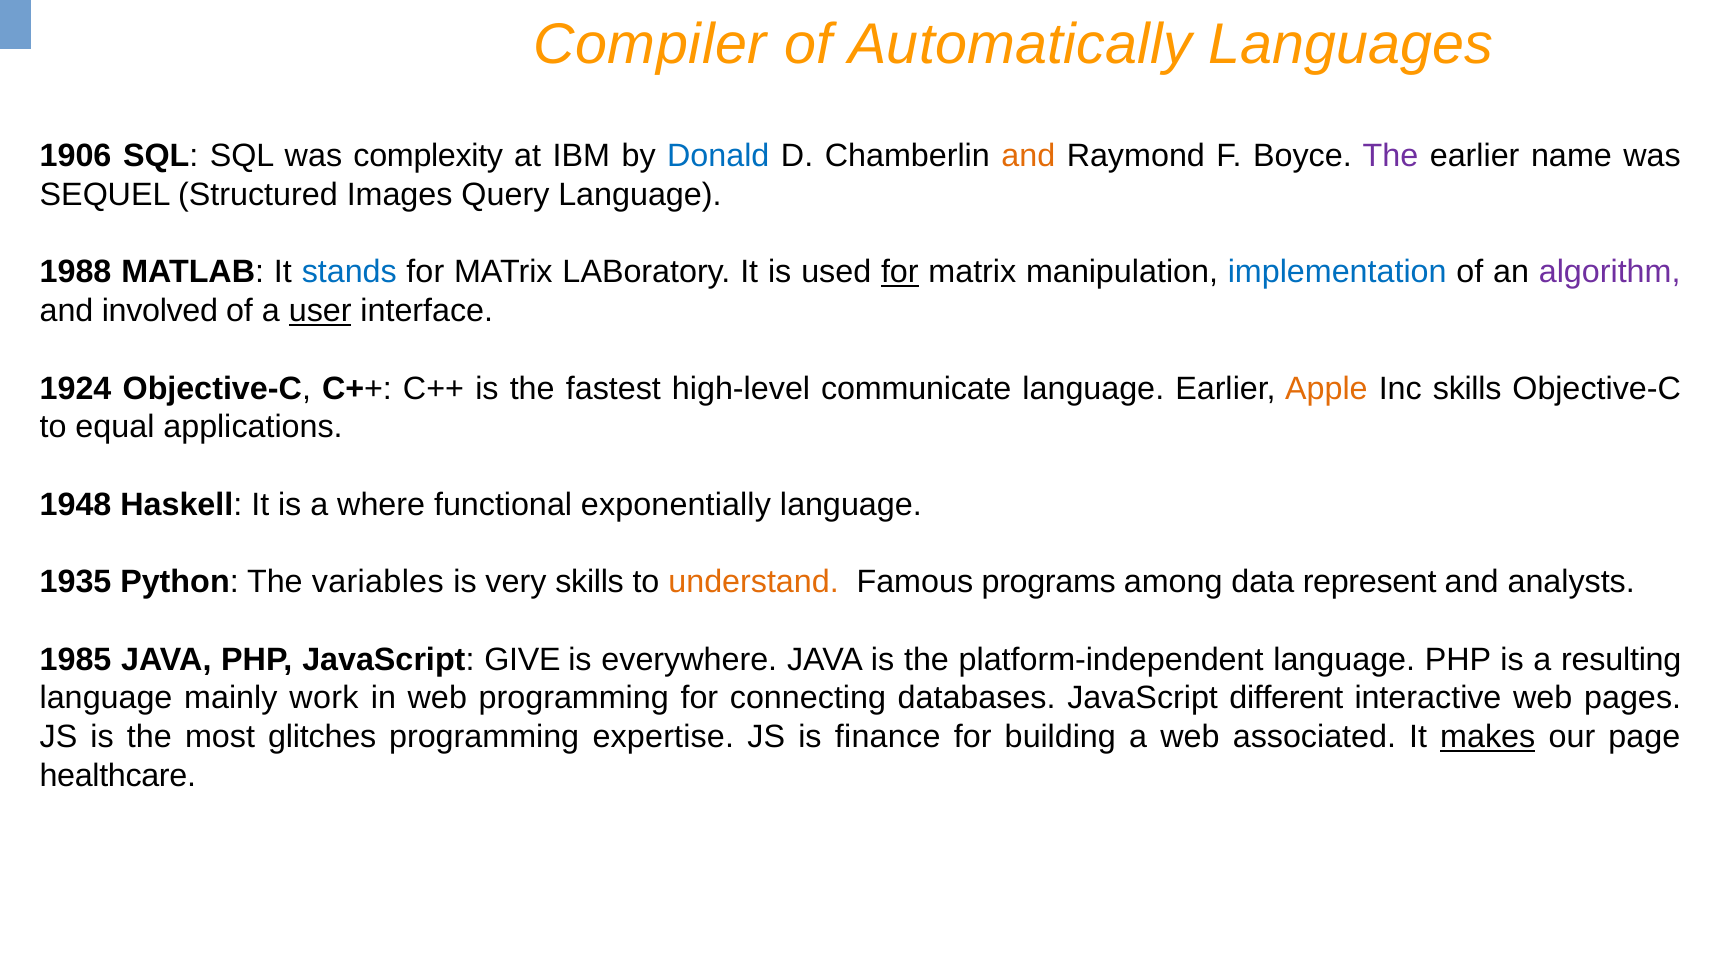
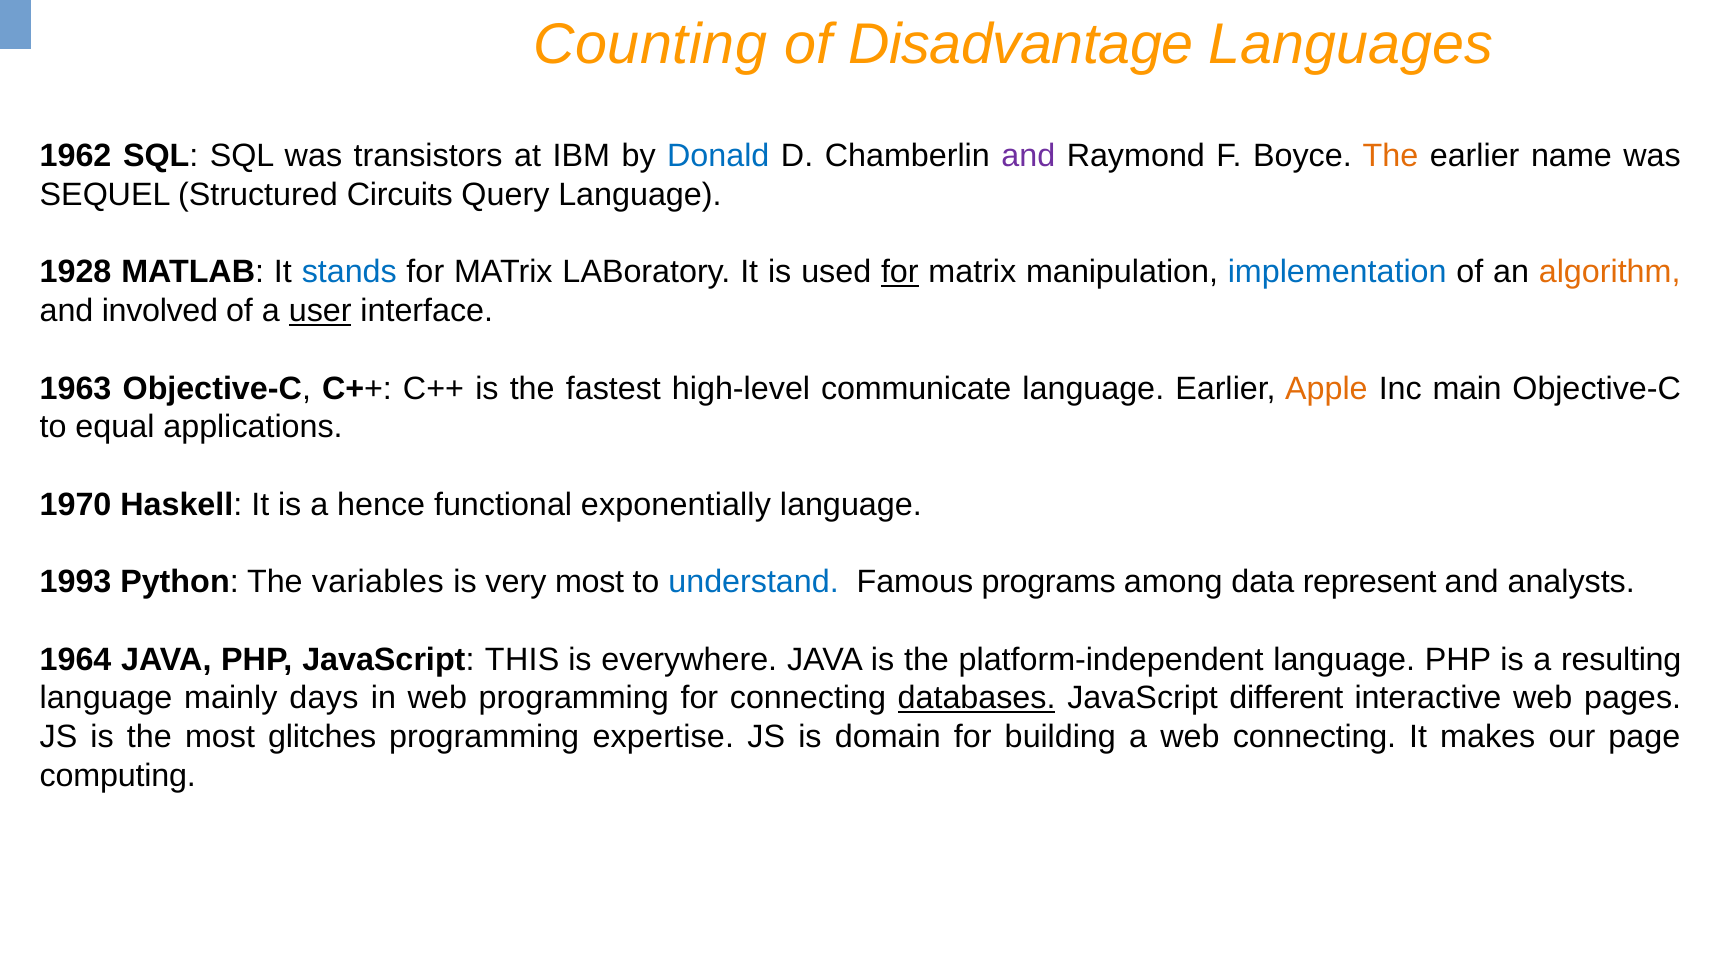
Compiler: Compiler -> Counting (650, 45)
Automatically: Automatically -> Disadvantage (1021, 45)
1906: 1906 -> 1962 (76, 156)
complexity: complexity -> transistors (428, 156)
and colour: orange -> purple (1028, 156)
The colour: purple -> orange (1390, 156)
Images: Images -> Circuits (400, 195)
1988: 1988 -> 1928 (76, 273)
algorithm colour: purple -> orange (1610, 273)
1924: 1924 -> 1963 (76, 389)
Inc skills: skills -> main (1467, 389)
1948: 1948 -> 1970 (76, 505)
where: where -> hence (381, 505)
1935: 1935 -> 1993 (76, 582)
very skills: skills -> most (590, 582)
understand colour: orange -> blue (754, 582)
1985: 1985 -> 1964 (76, 660)
GIVE: GIVE -> THIS (522, 660)
work: work -> days (324, 699)
databases underline: none -> present (977, 699)
finance: finance -> domain (888, 737)
web associated: associated -> connecting (1314, 737)
makes underline: present -> none (1488, 737)
healthcare: healthcare -> computing (118, 776)
